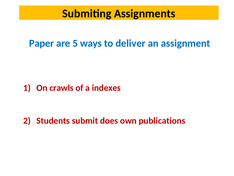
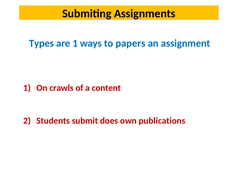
Paper: Paper -> Types (41, 43)
are 5: 5 -> 1 (75, 43)
deliver: deliver -> papers (130, 43)
indexes: indexes -> content (106, 88)
